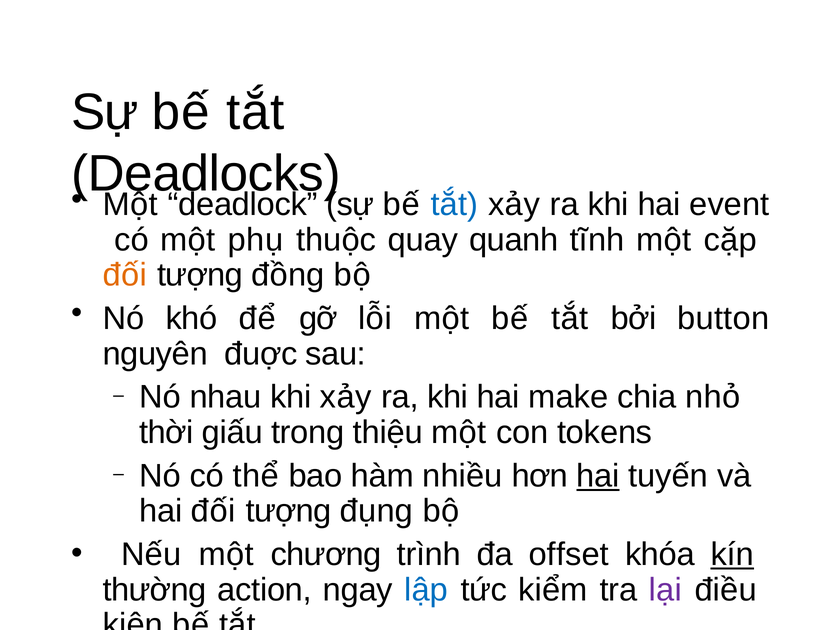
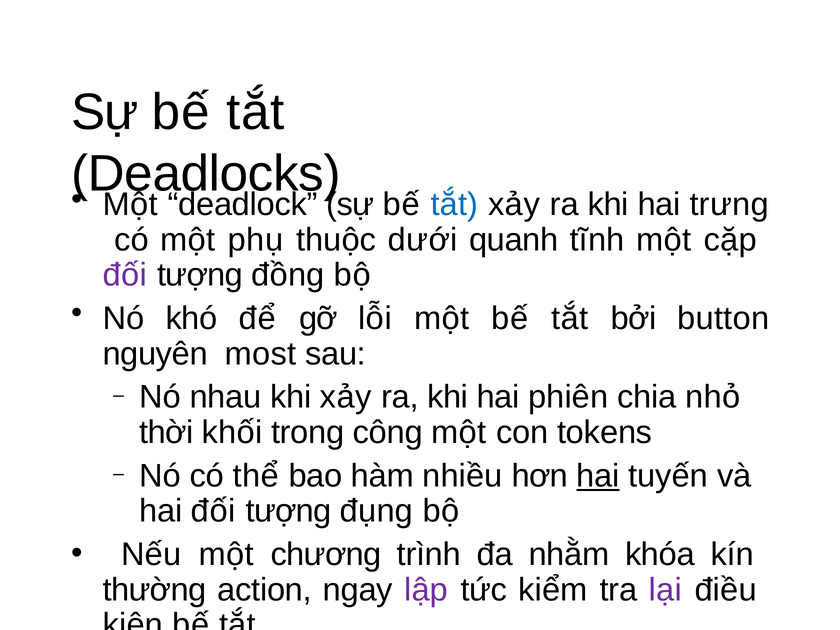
event: event -> trưng (729, 205)
quay: quay -> dưới (423, 240)
đối colour: orange -> purple (125, 275)
đuợc: đuợc -> most (261, 354)
make: make -> phiên (568, 397)
giấu: giấu -> khối (232, 433)
thiệu: thiệu -> công (388, 433)
offset: offset -> nhằm (569, 555)
kín underline: present -> none (732, 555)
lập colour: blue -> purple (426, 590)
